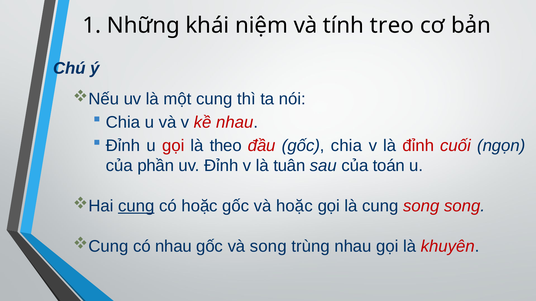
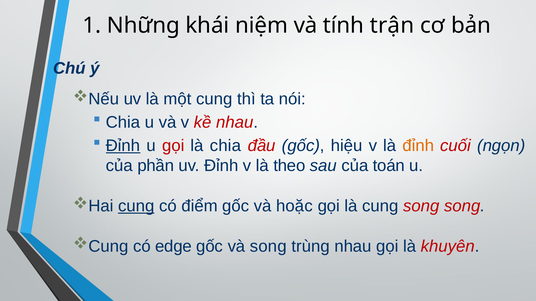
treo: treo -> trận (392, 26)
Đỉnh underline: none -> present (123, 146)
là theo: theo -> chia (226, 146)
gốc chia: chia -> hiệu (347, 146)
đỉnh colour: red -> orange (418, 146)
tuân: tuân -> theo (289, 166)
có hoặc: hoặc -> điểm (200, 206)
có nhau: nhau -> edge (174, 247)
